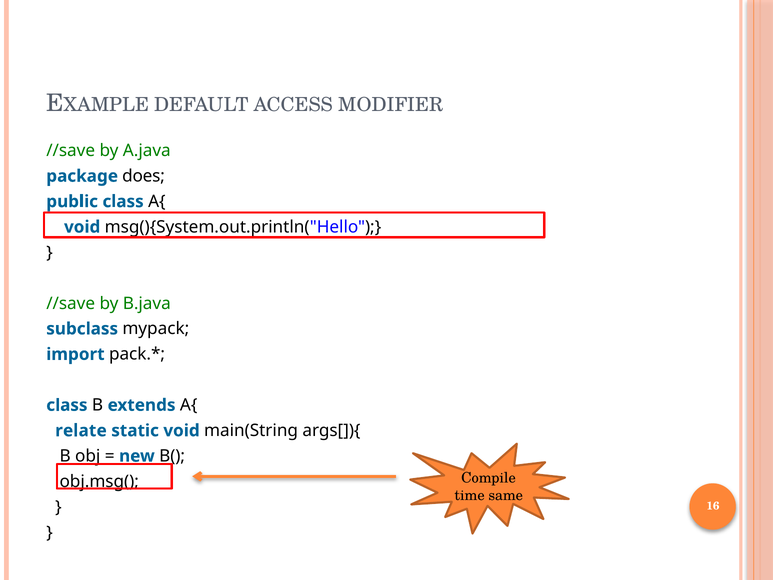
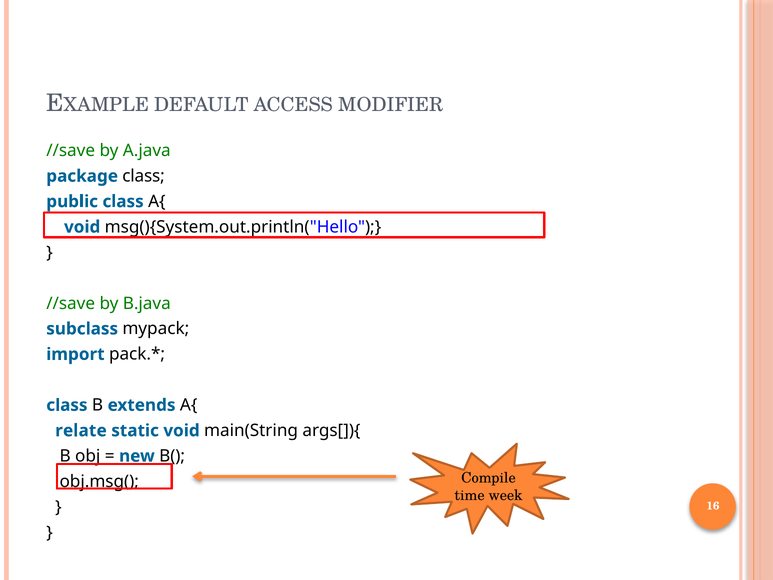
package does: does -> class (144, 176)
same: same -> week (506, 495)
